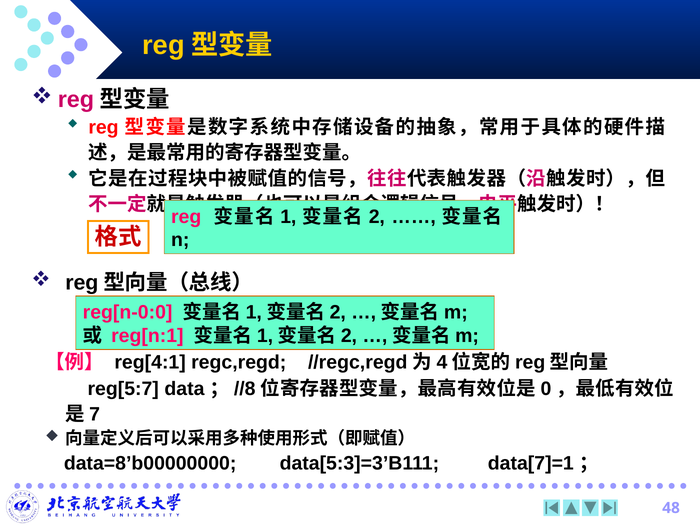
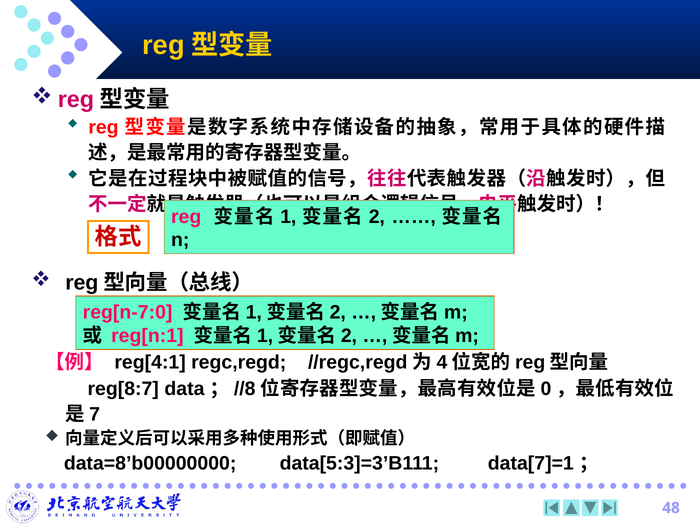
reg[n-0:0: reg[n-0:0 -> reg[n-7:0 (128, 312)
reg[5:7: reg[5:7 -> reg[8:7 (123, 389)
